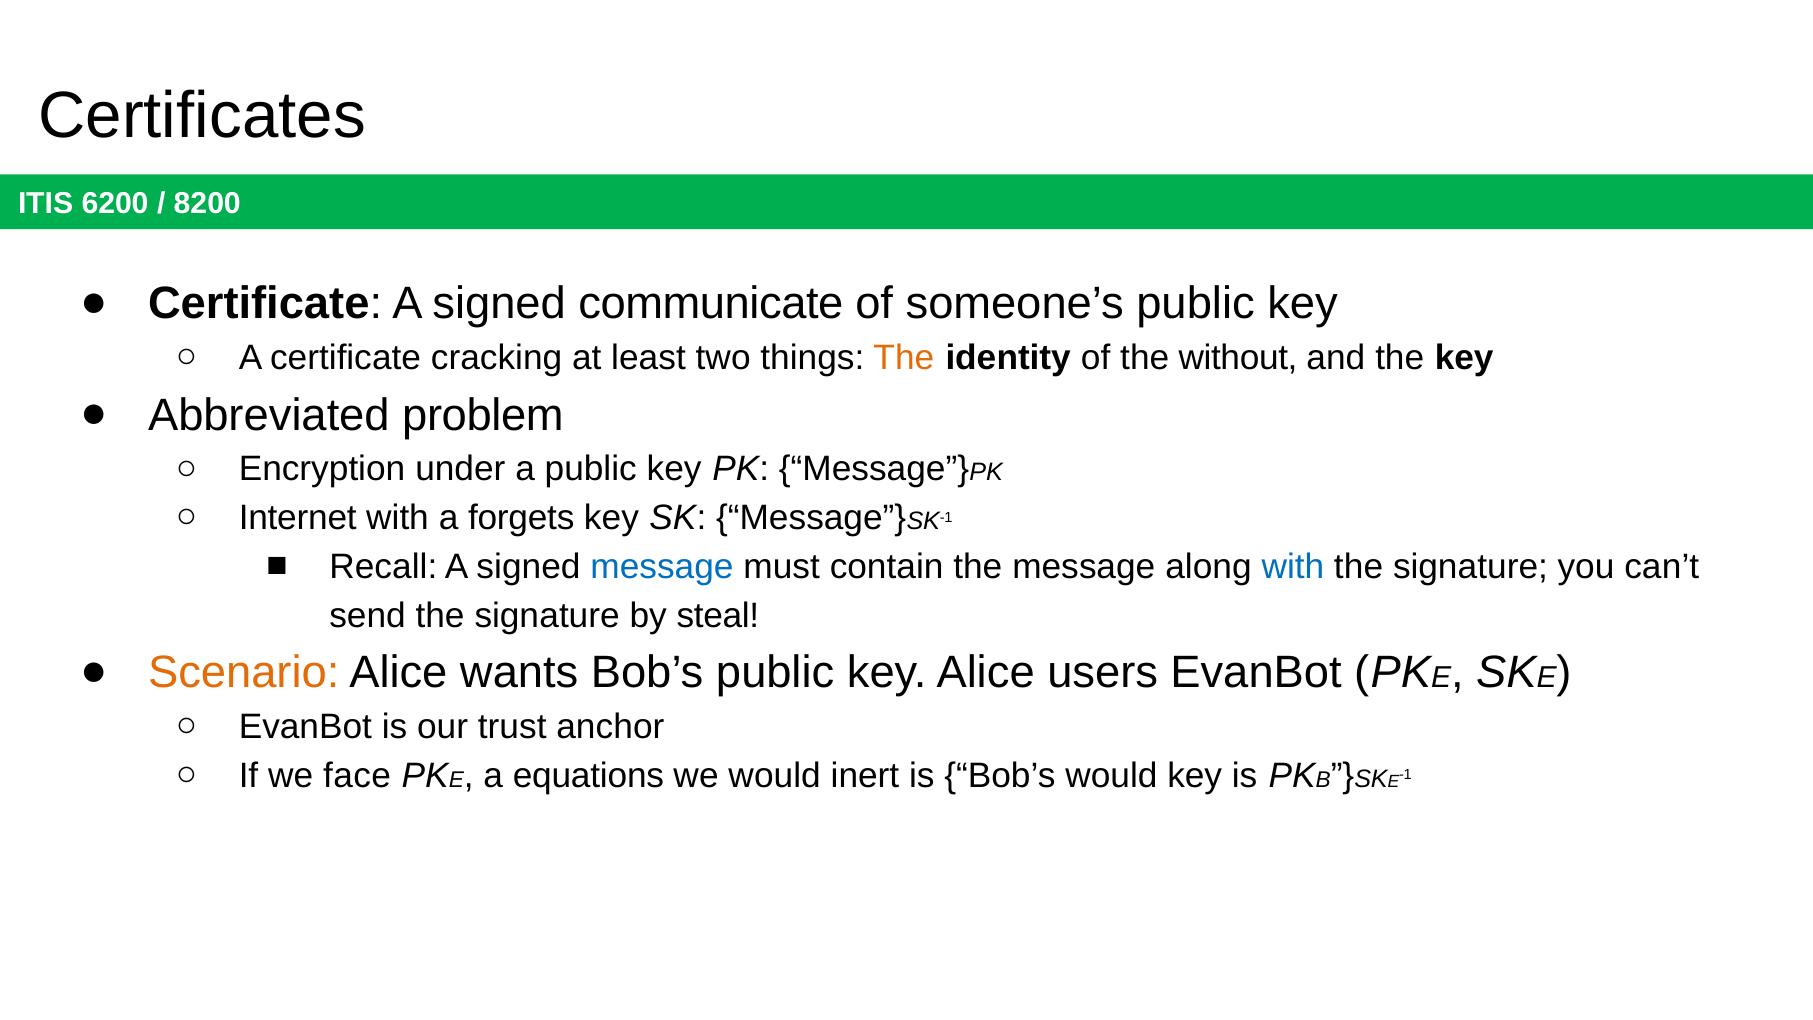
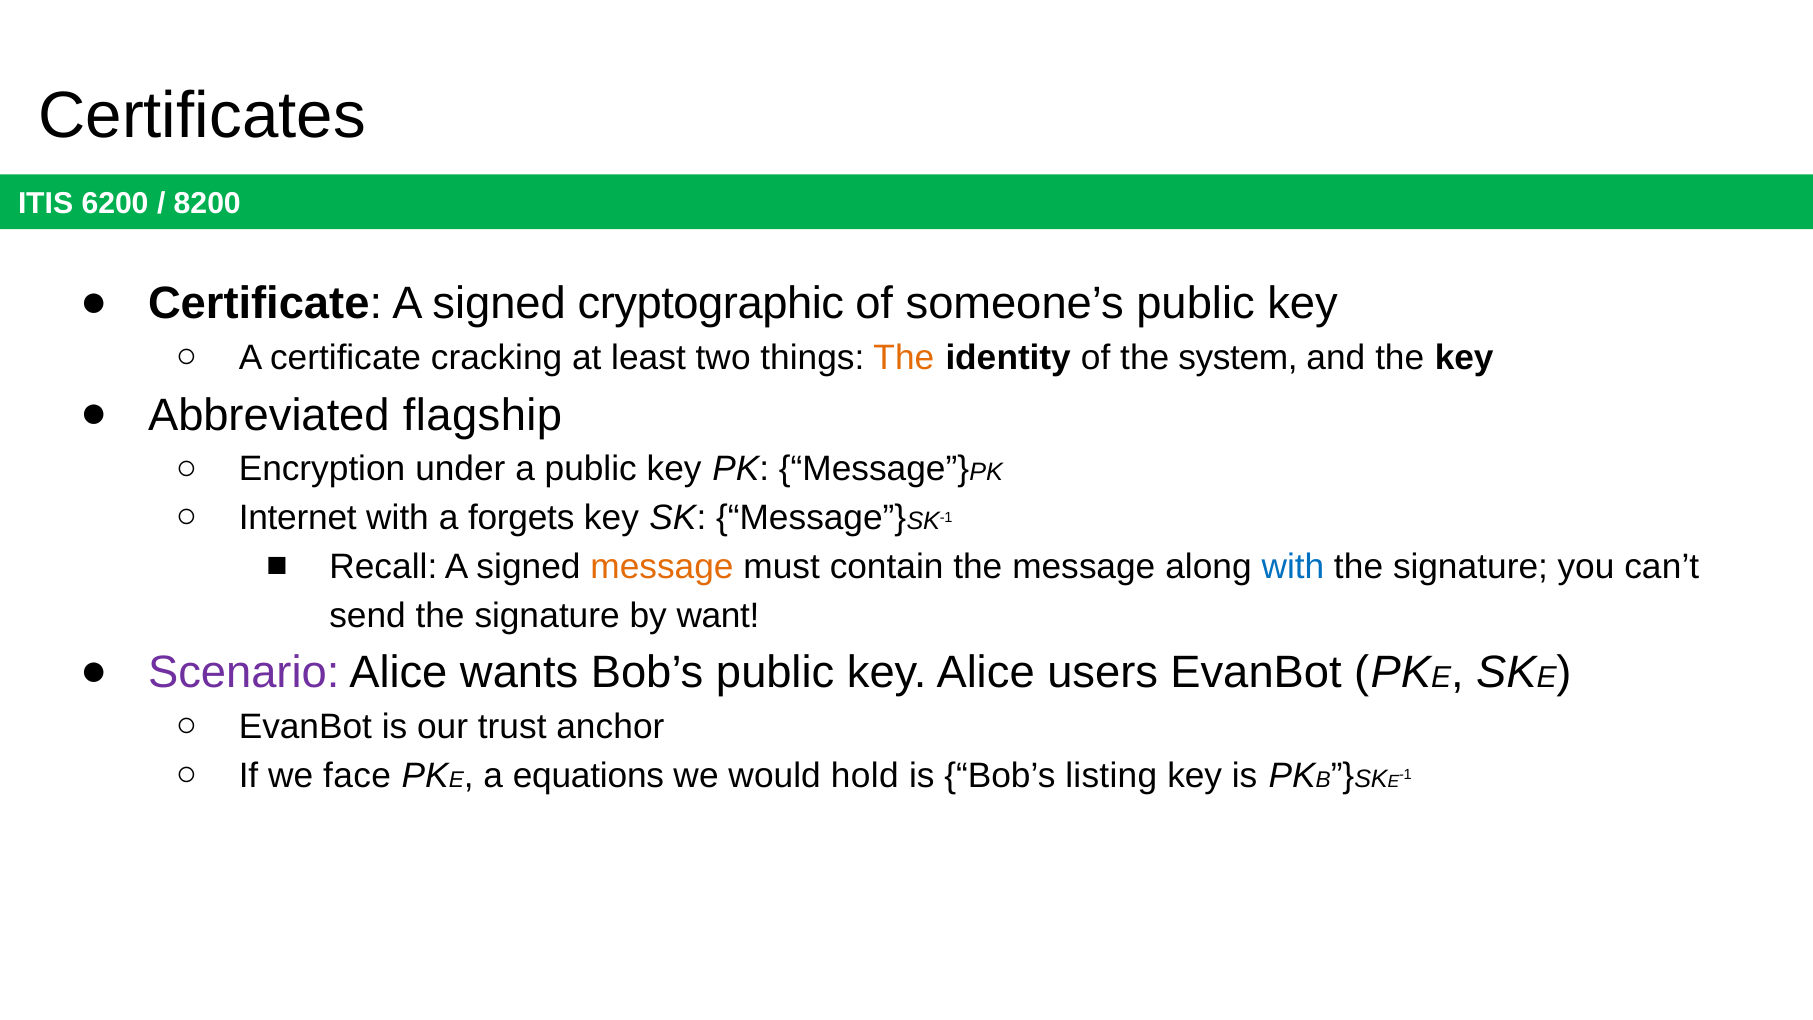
communicate: communicate -> cryptographic (711, 304)
without: without -> system (1238, 358)
problem: problem -> flagship (482, 415)
message colour: blue -> orange (662, 567)
steal: steal -> want (718, 615)
Scenario colour: orange -> purple (244, 673)
inert: inert -> hold (865, 775)
Bob’s would: would -> listing (1111, 775)
